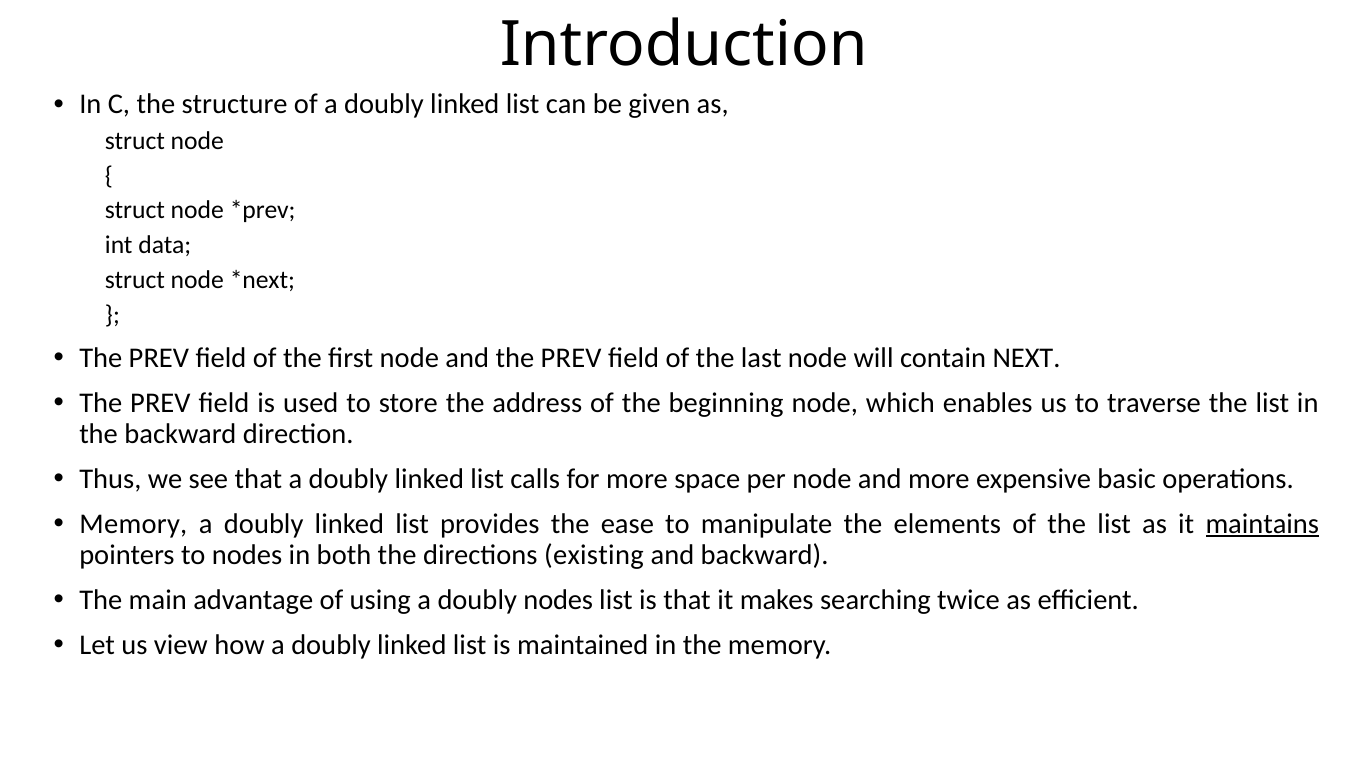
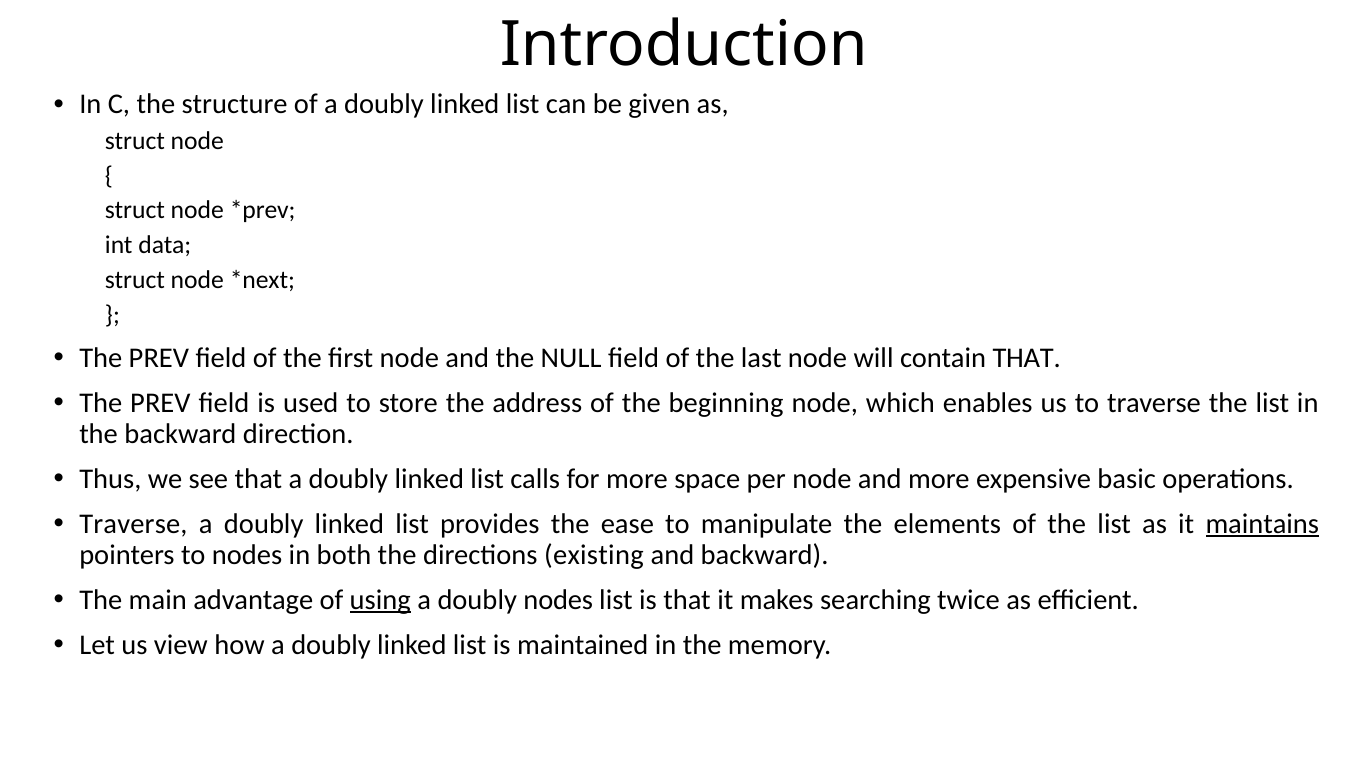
and the PREV: PREV -> NULL (571, 358)
contain NEXT: NEXT -> THAT (1027, 358)
Memory: Memory -> Traverse (133, 524)
using underline: none -> present (380, 600)
